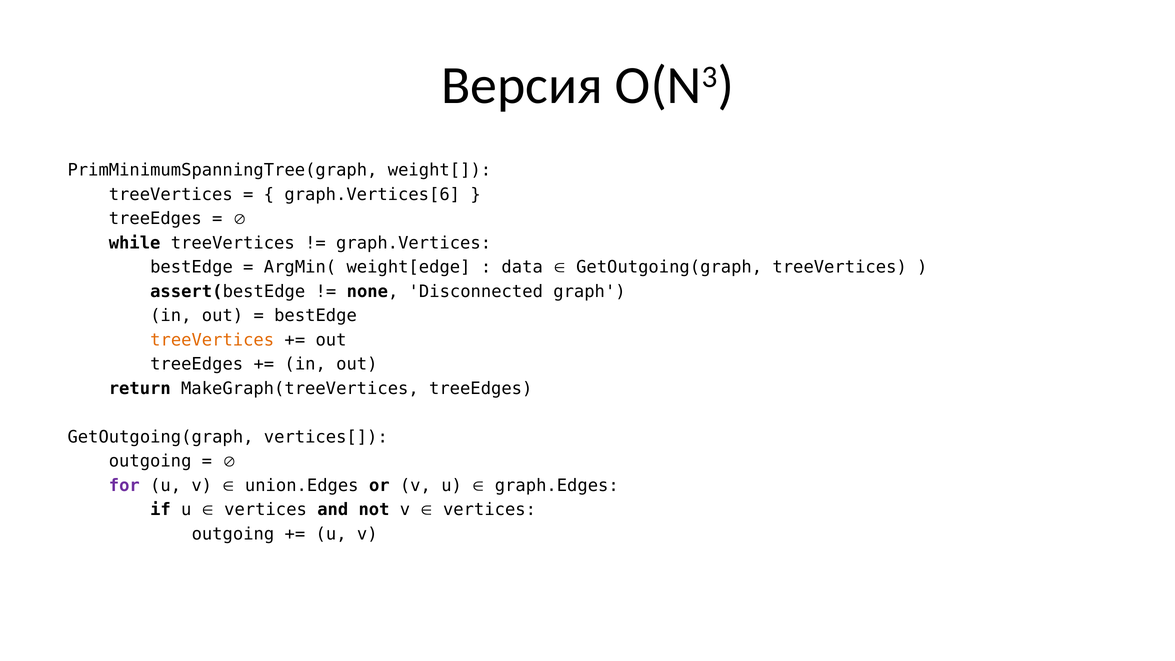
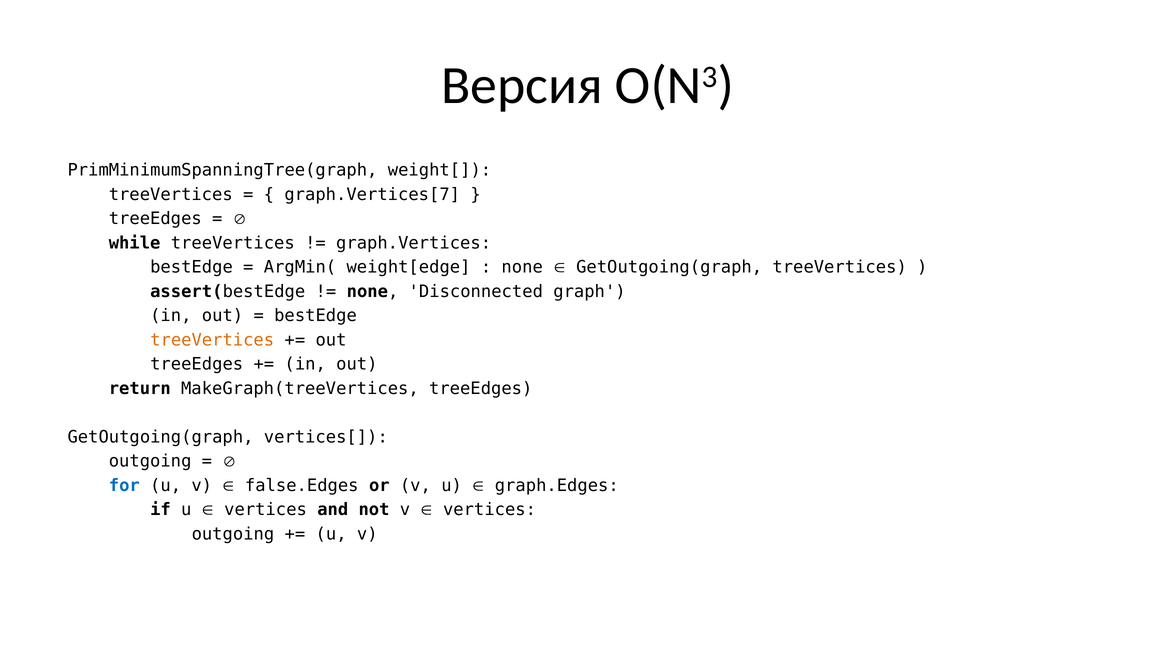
graph.Vertices[6: graph.Vertices[6 -> graph.Vertices[7 (372, 194)
data: data -> none (522, 267)
for colour: purple -> blue (124, 485)
union.Edges: union.Edges -> false.Edges (302, 485)
